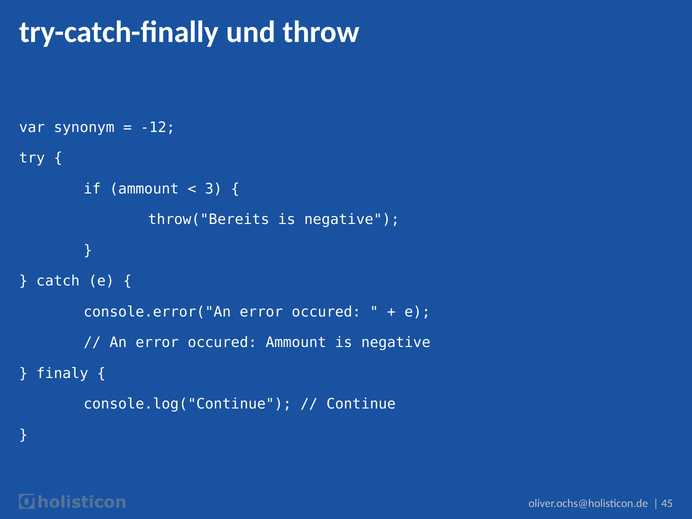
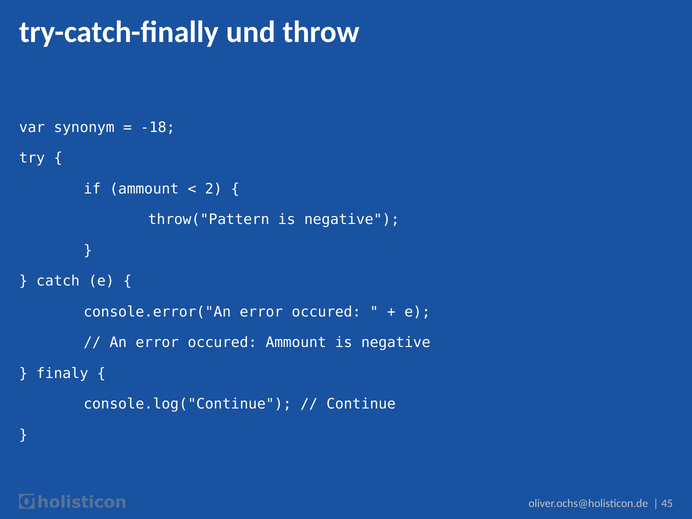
-12: -12 -> -18 (158, 127)
3: 3 -> 2 (214, 189)
throw("Bereits: throw("Bereits -> throw("Pattern (209, 220)
